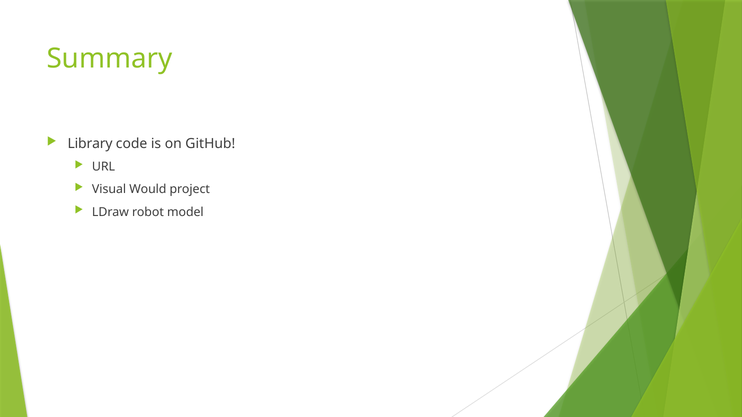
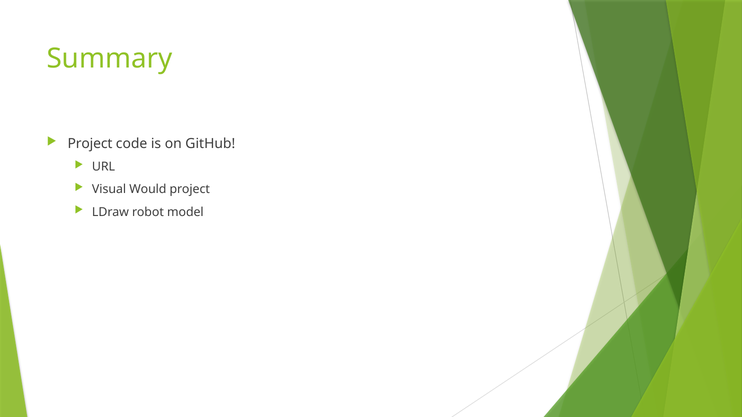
Library: Library -> Project (90, 144)
